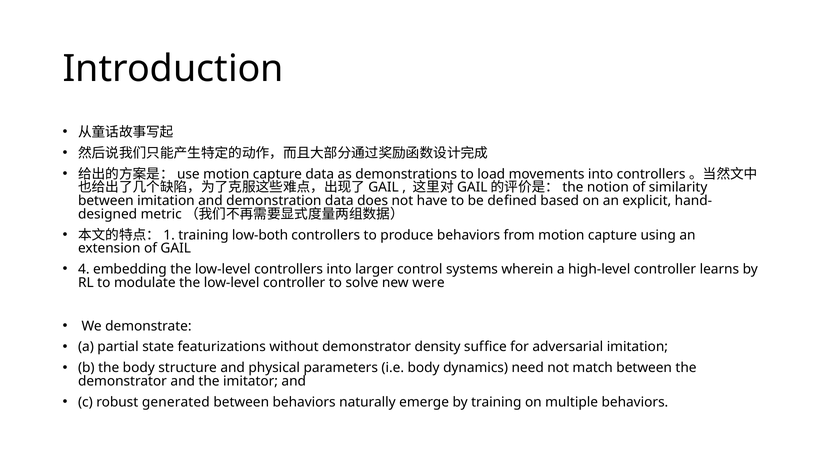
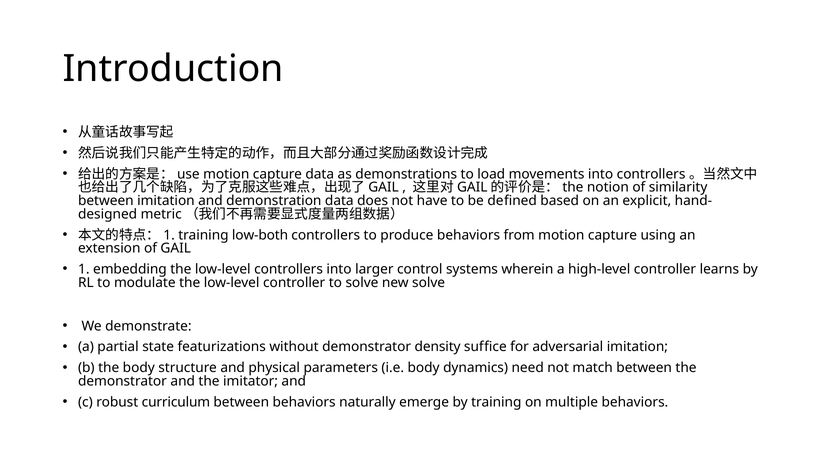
4: 4 -> 1 (84, 269)
new were: were -> solve (429, 283)
generated: generated -> curriculum (176, 403)
